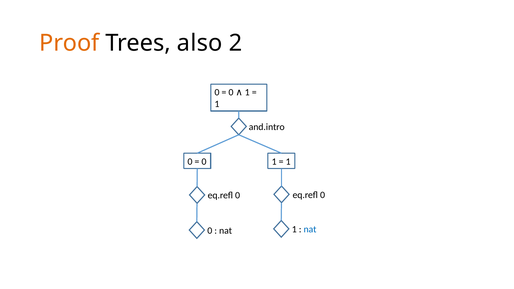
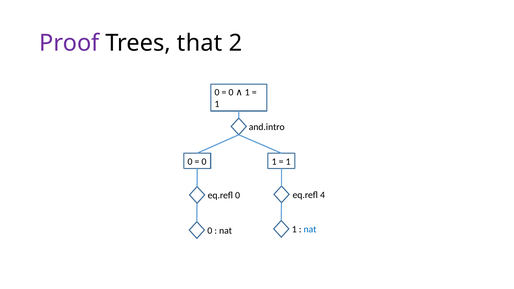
Proof colour: orange -> purple (69, 43)
also: also -> that (200, 43)
0 eq.refl 0: 0 -> 4 (323, 195)
